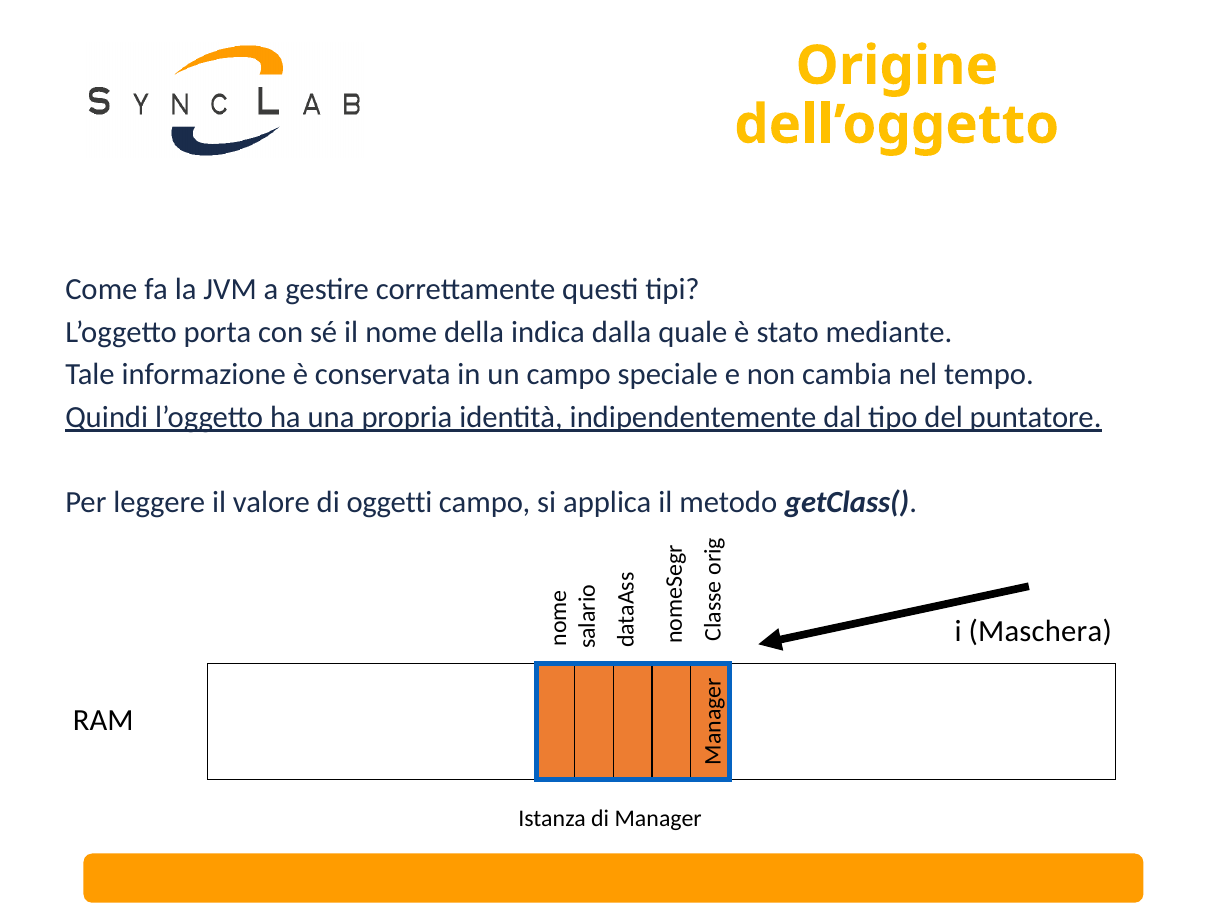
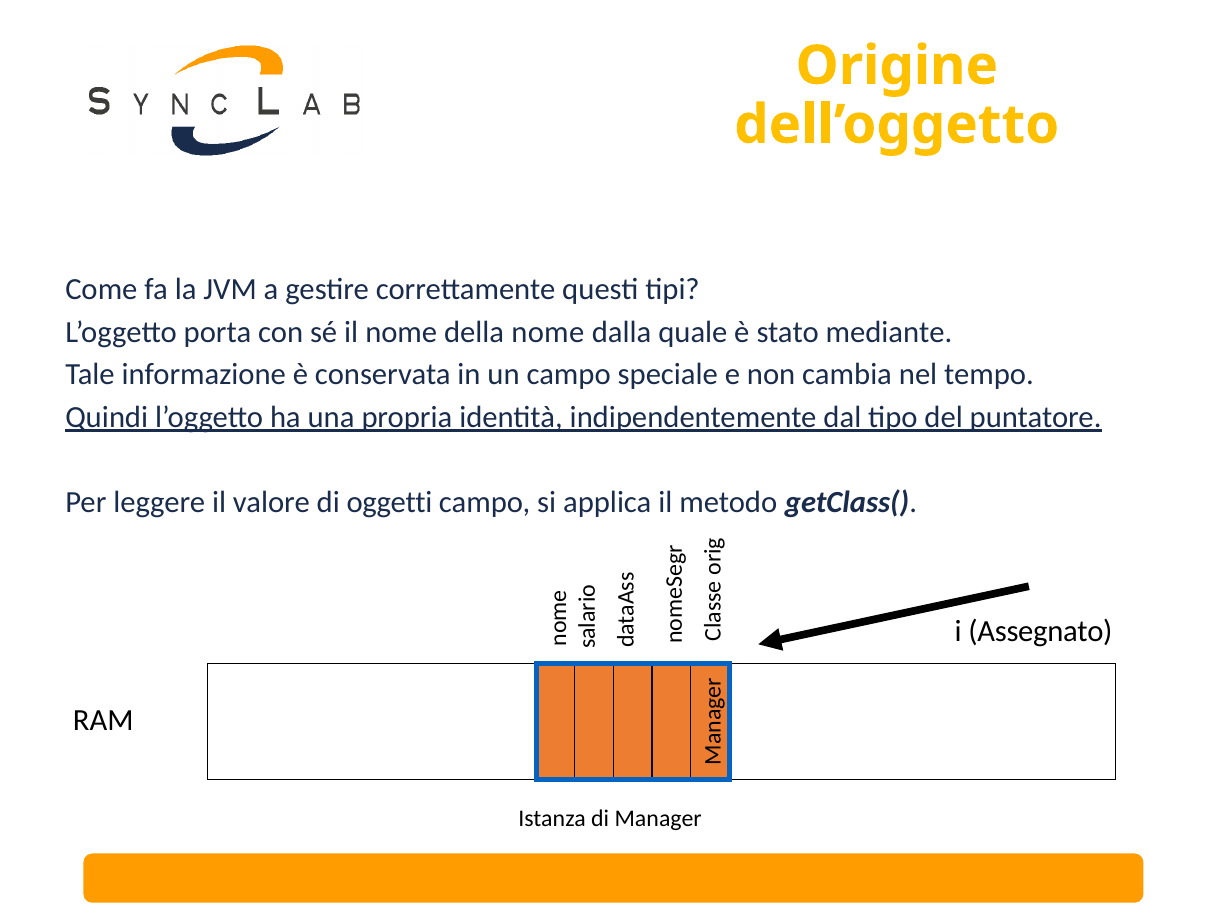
della indica: indica -> nome (548, 332)
Maschera: Maschera -> Assegnato (1040, 631)
